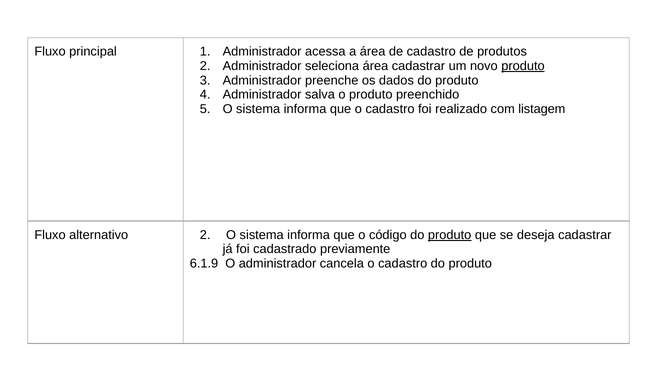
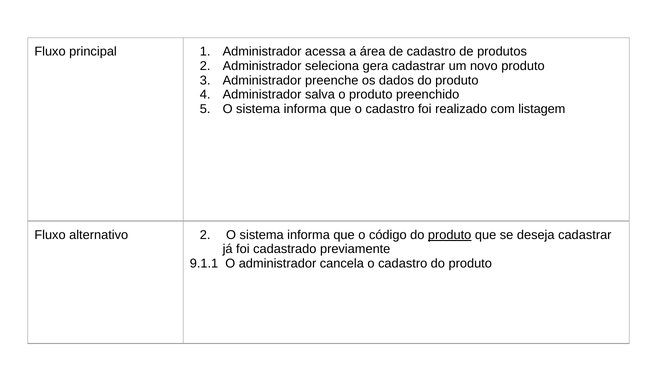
seleciona área: área -> gera (375, 66)
produto underline: present -> none (523, 66)
6.1.9: 6.1.9 -> 9.1.1 (204, 264)
